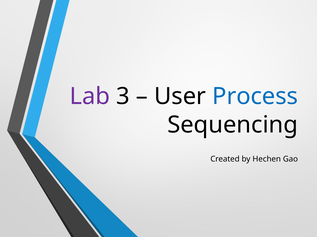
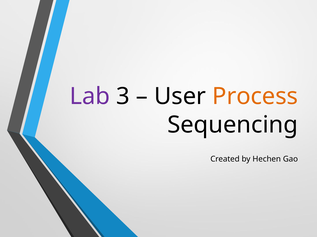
Process colour: blue -> orange (255, 97)
